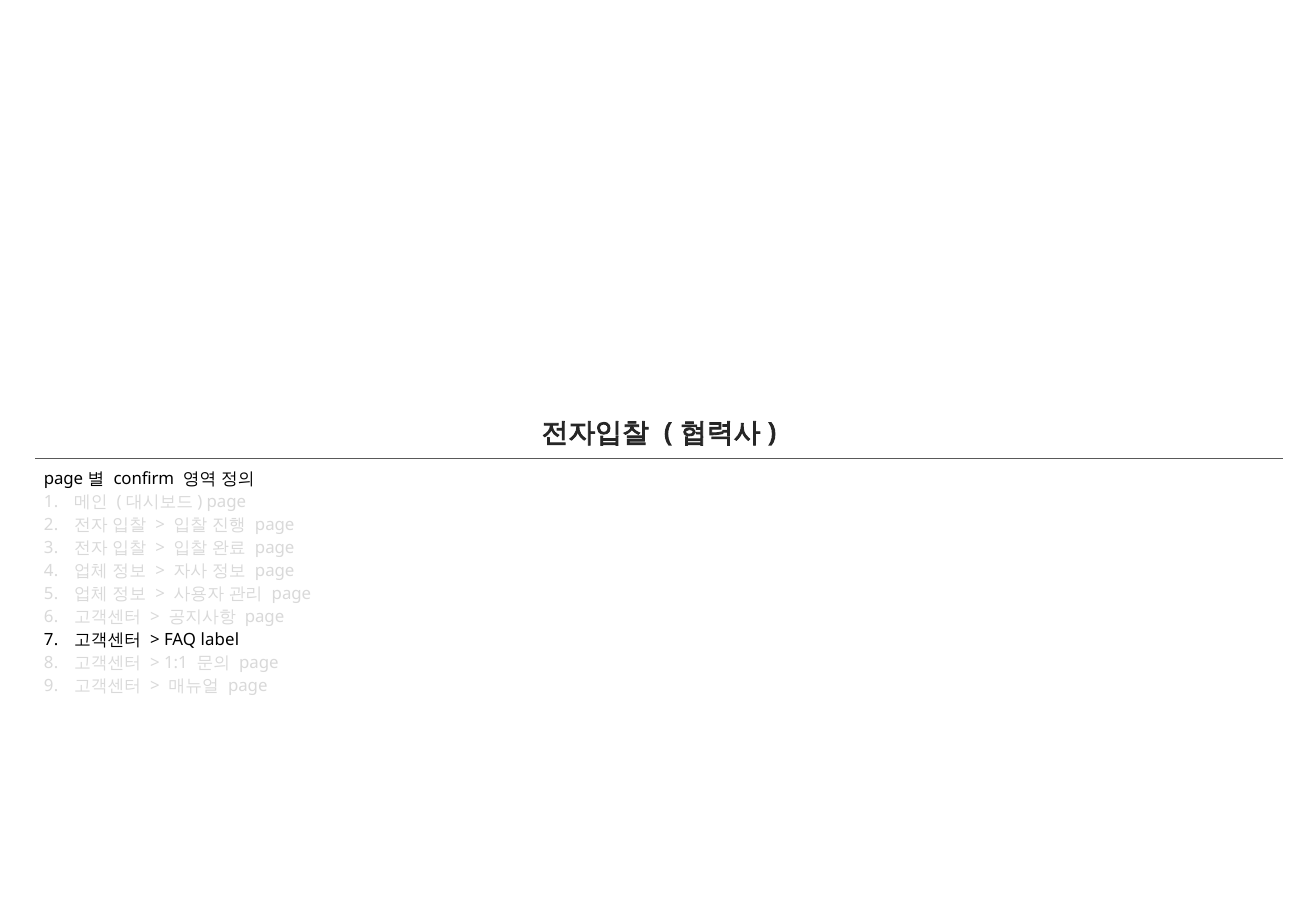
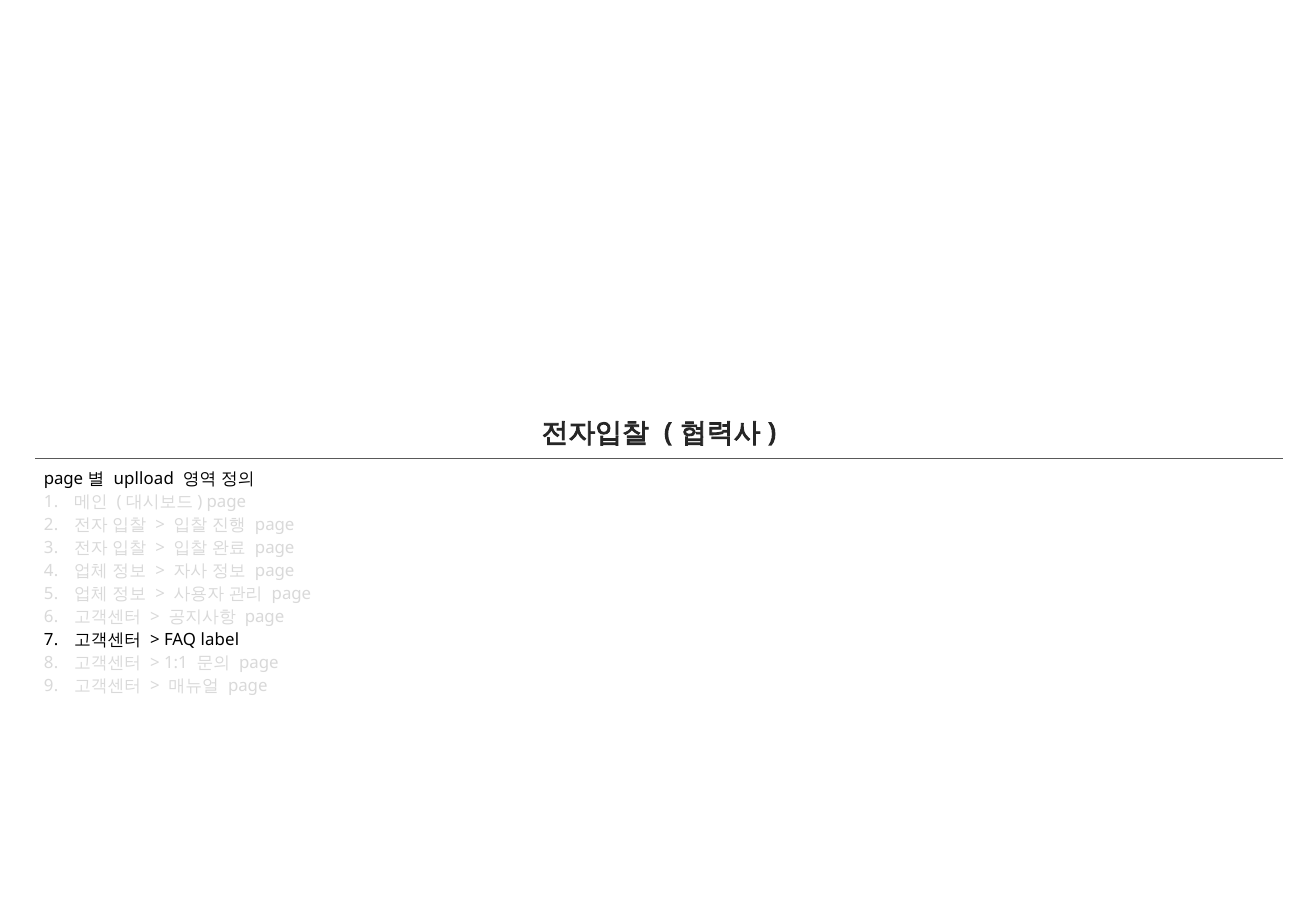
confirm: confirm -> uplload (144, 479)
